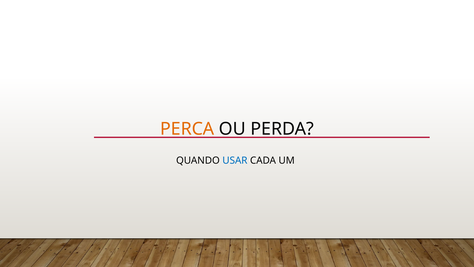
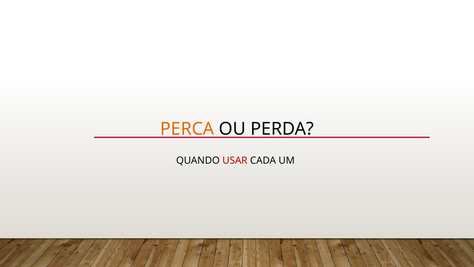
USAR colour: blue -> red (235, 160)
